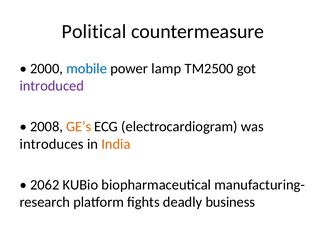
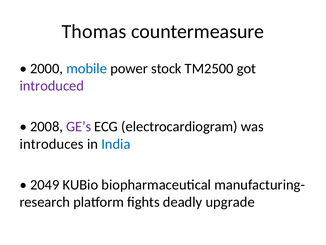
Political: Political -> Thomas (94, 32)
lamp: lamp -> stock (166, 68)
GE’s colour: orange -> purple (79, 126)
India colour: orange -> blue (116, 144)
2062: 2062 -> 2049 (45, 184)
business: business -> upgrade (230, 202)
